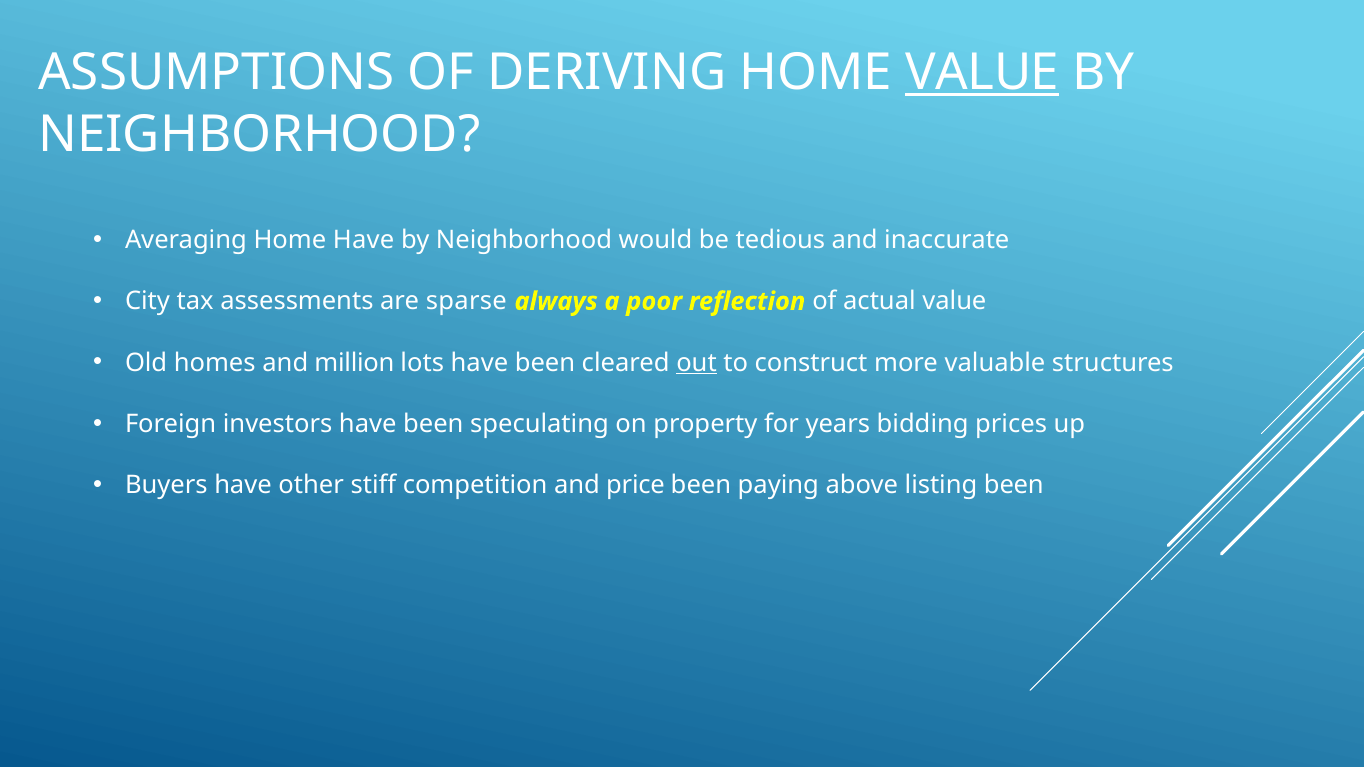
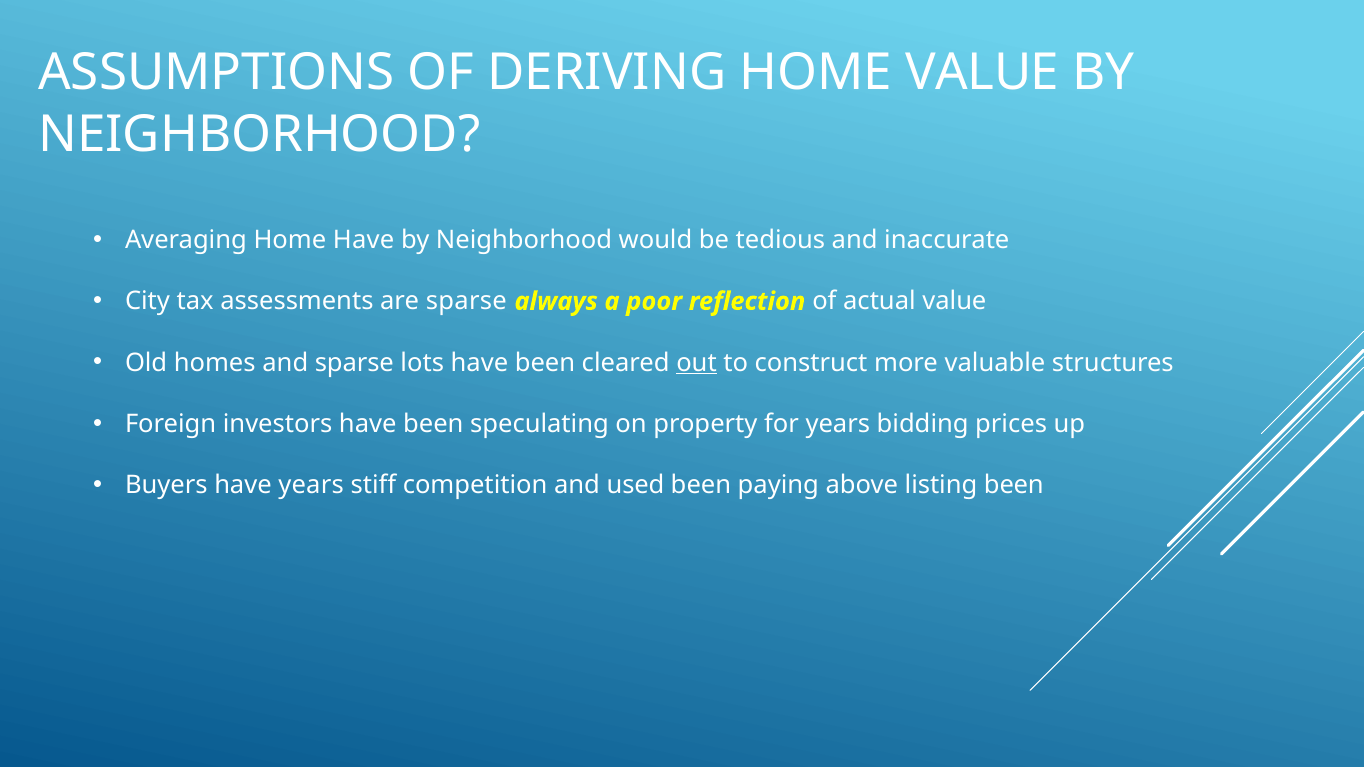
VALUE underline: present -> none (982, 73)
and million: million -> sparse (354, 363)
have other: other -> years (311, 486)
price: price -> used (635, 486)
